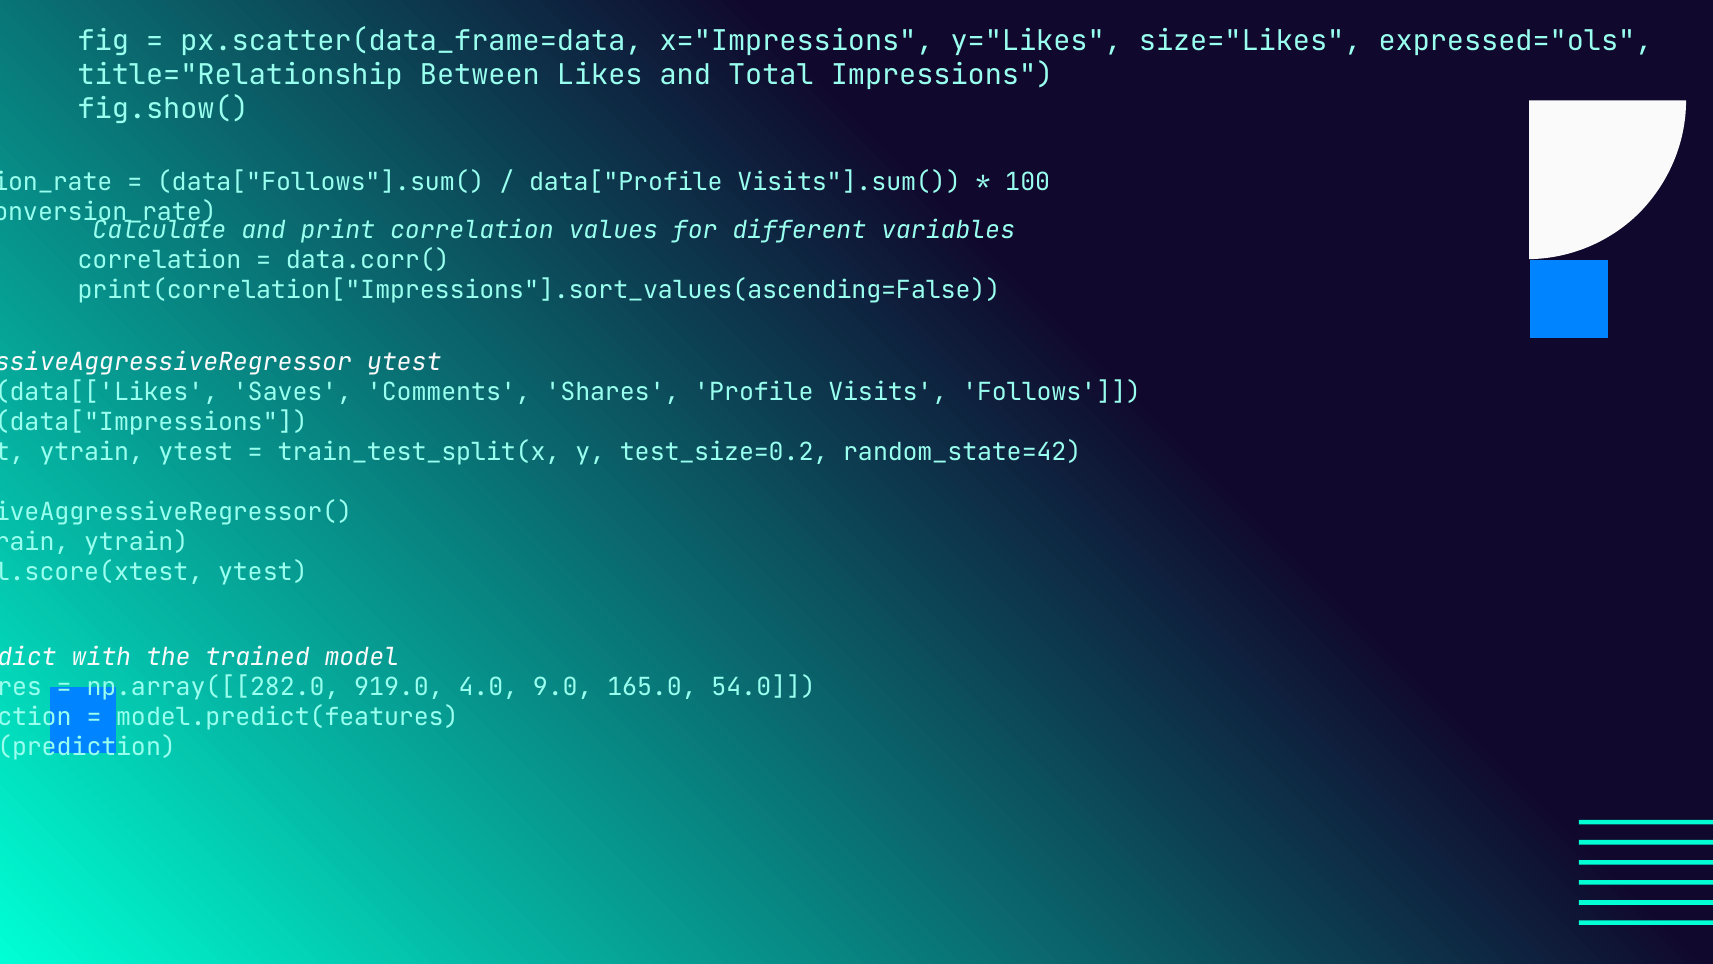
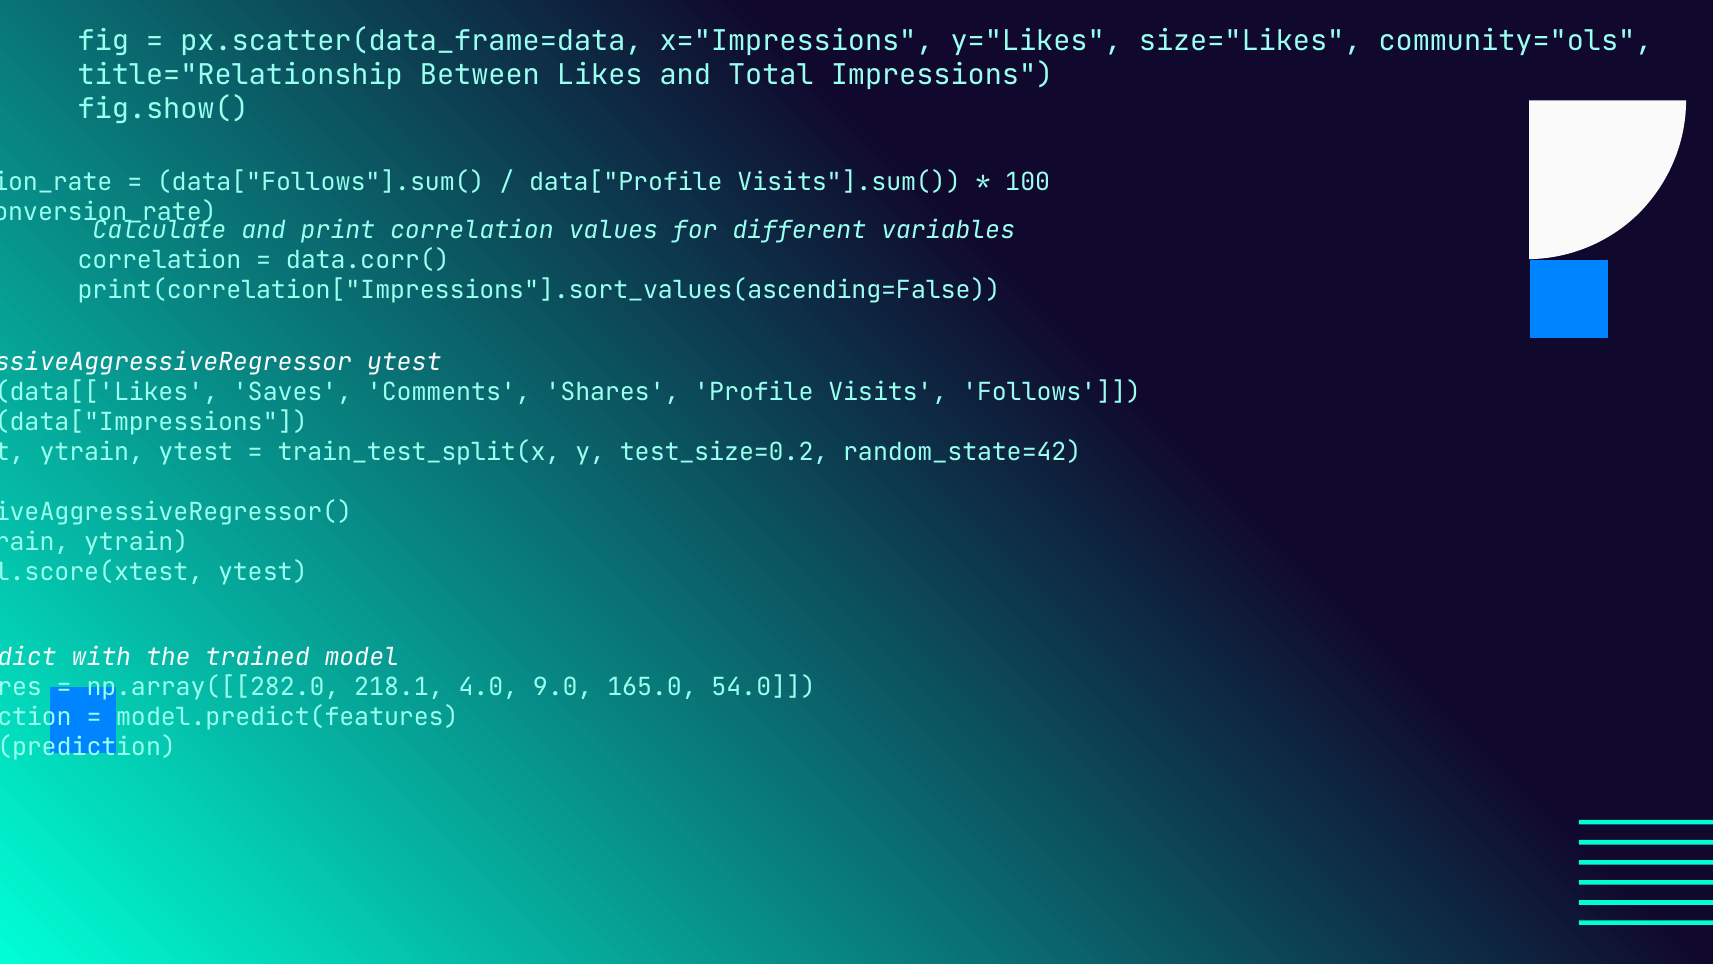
expressed="ols: expressed="ols -> community="ols (1515, 41)
919.0: 919.0 -> 218.1 (399, 687)
